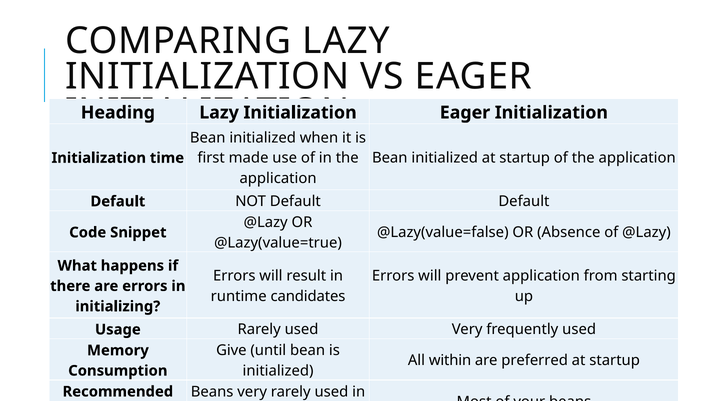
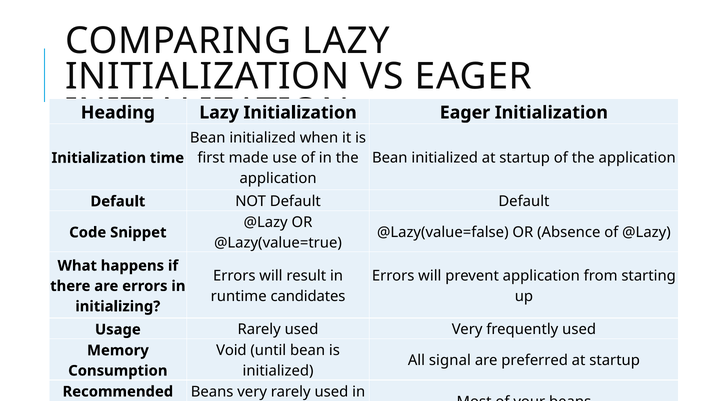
Give: Give -> Void (231, 350)
within: within -> signal (450, 360)
